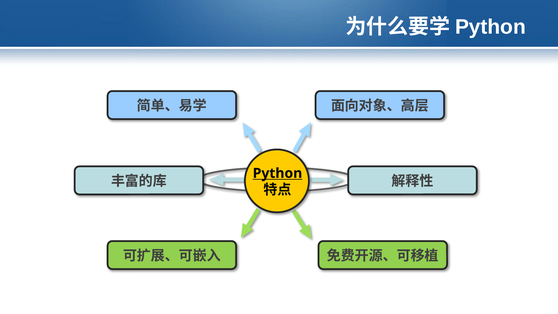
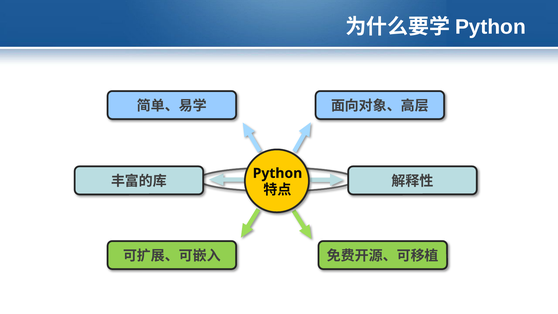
Python underline: present -> none (277, 173)
